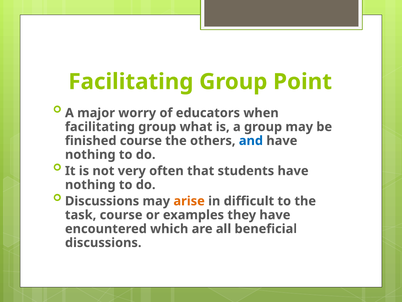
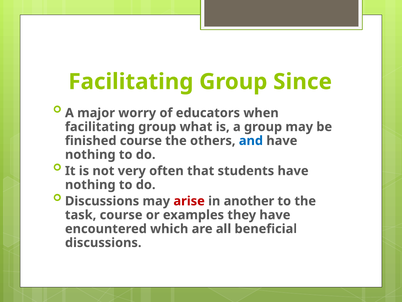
Point: Point -> Since (303, 82)
arise colour: orange -> red (189, 201)
difficult: difficult -> another (249, 201)
